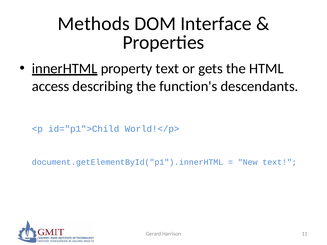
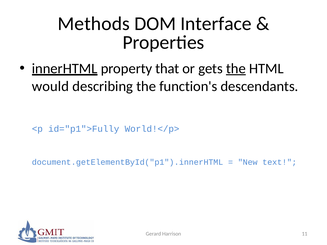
property text: text -> that (167, 69)
the underline: none -> present (236, 69)
access: access -> would (50, 86)
id="p1">Child: id="p1">Child -> id="p1">Fully (84, 129)
